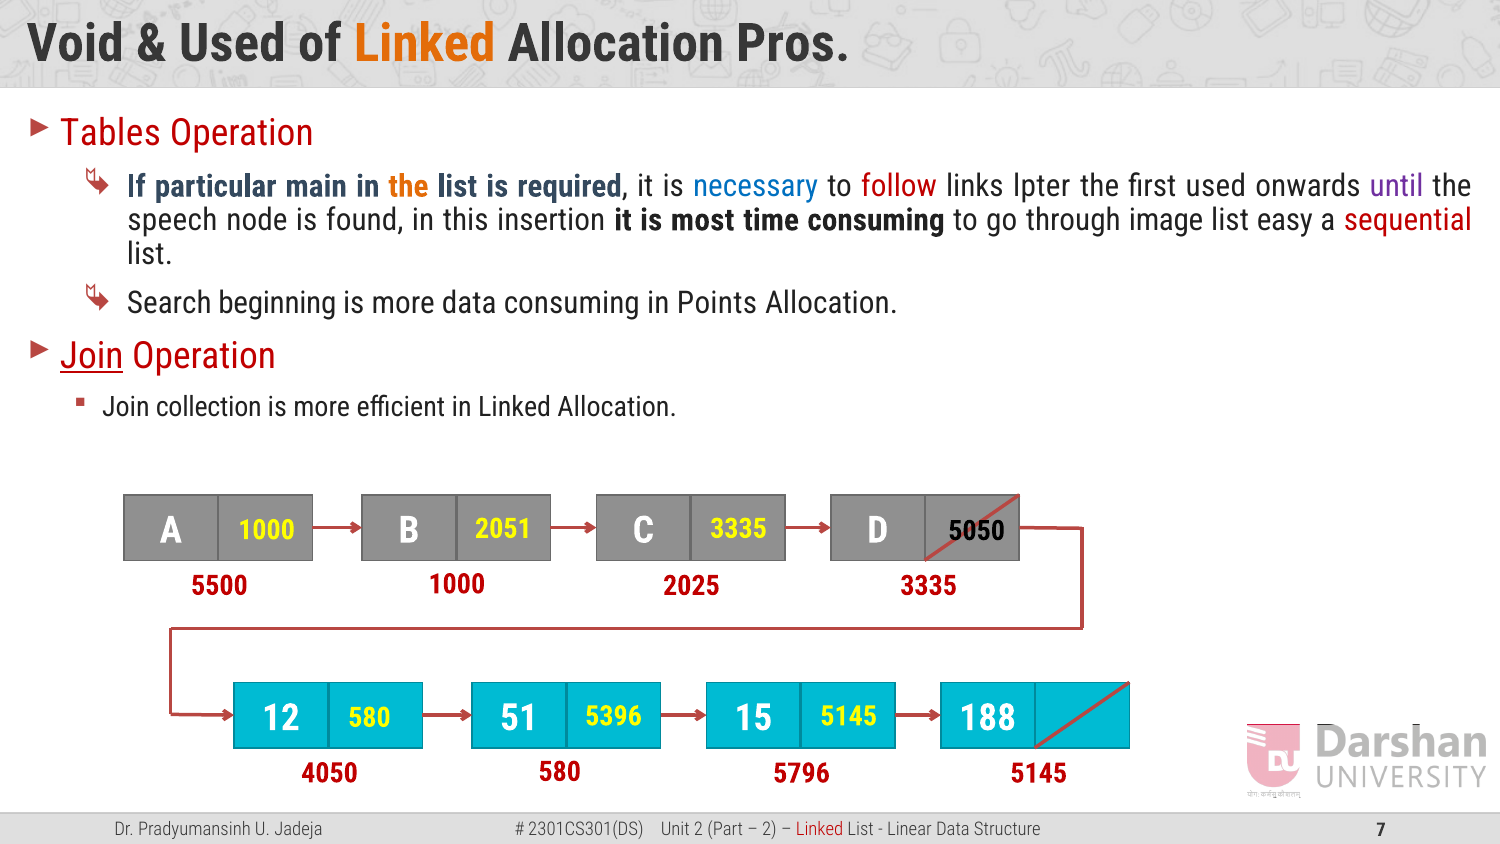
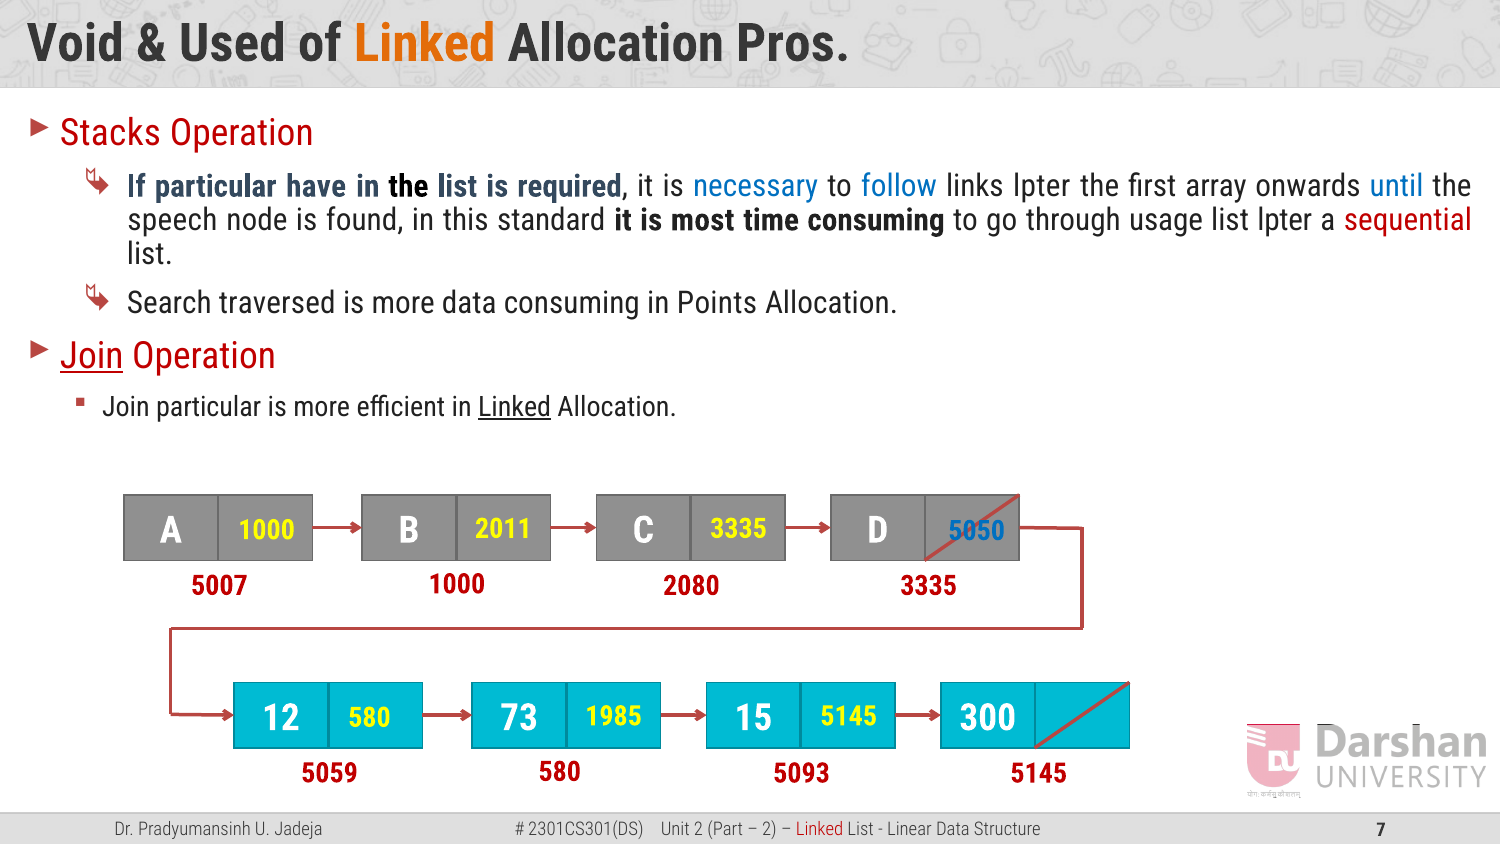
Tables: Tables -> Stacks (111, 133)
main: main -> have (316, 186)
the colour: orange -> black (408, 186)
follow colour: red -> blue (899, 186)
first used: used -> array (1216, 186)
until colour: purple -> blue (1397, 186)
insertion: insertion -> standard (551, 220)
image: image -> usage (1166, 220)
list easy: easy -> lpter (1285, 220)
beginning: beginning -> traversed (277, 303)
Join collection: collection -> particular (209, 407)
Linked underline: none -> present (515, 407)
2051: 2051 -> 2011 (503, 528)
5050 colour: black -> blue (977, 531)
2025: 2025 -> 2080 (691, 586)
5500: 5500 -> 5007 (219, 585)
51: 51 -> 73 (519, 718)
188: 188 -> 300 (988, 718)
5396: 5396 -> 1985 (613, 716)
5796: 5796 -> 5093 (801, 773)
4050: 4050 -> 5059 (329, 773)
